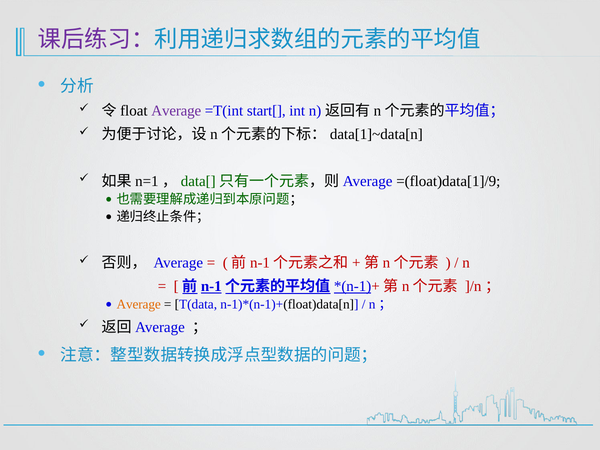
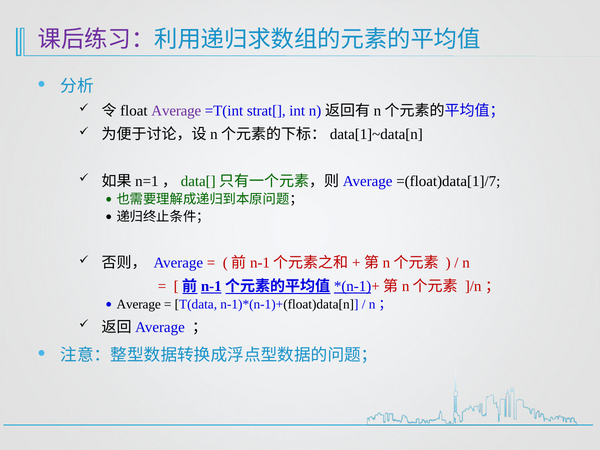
start[: start[ -> strat[ (266, 111)
=(float)data[1]/9: =(float)data[1]/9 -> =(float)data[1]/7 (448, 181)
Average colour: orange -> black (139, 304)
